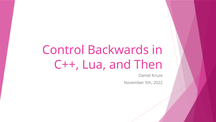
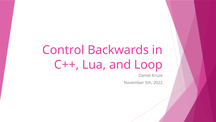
Then: Then -> Loop (148, 65)
